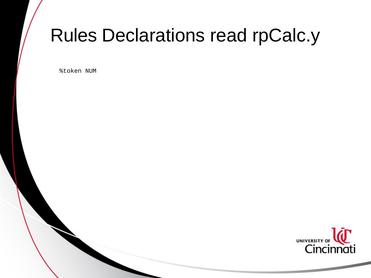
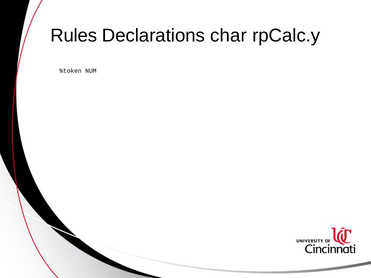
read: read -> char (229, 36)
